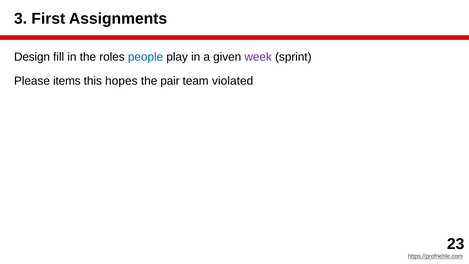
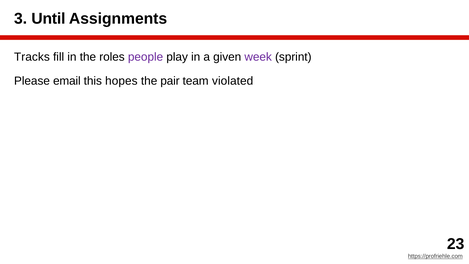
First: First -> Until (48, 19)
Design: Design -> Tracks (32, 57)
people colour: blue -> purple (146, 57)
items: items -> email (67, 81)
